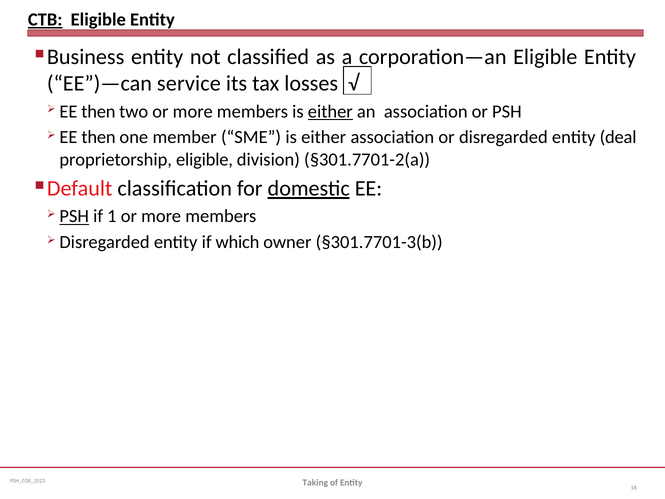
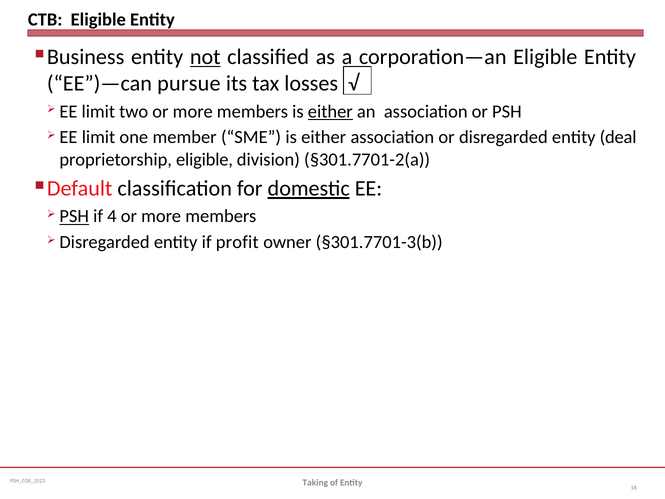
CTB underline: present -> none (45, 20)
not underline: none -> present (205, 57)
service: service -> pursue (189, 84)
then: then -> limit (98, 111)
then: then -> limit (98, 137)
1: 1 -> 4 (112, 216)
which: which -> profit (237, 242)
